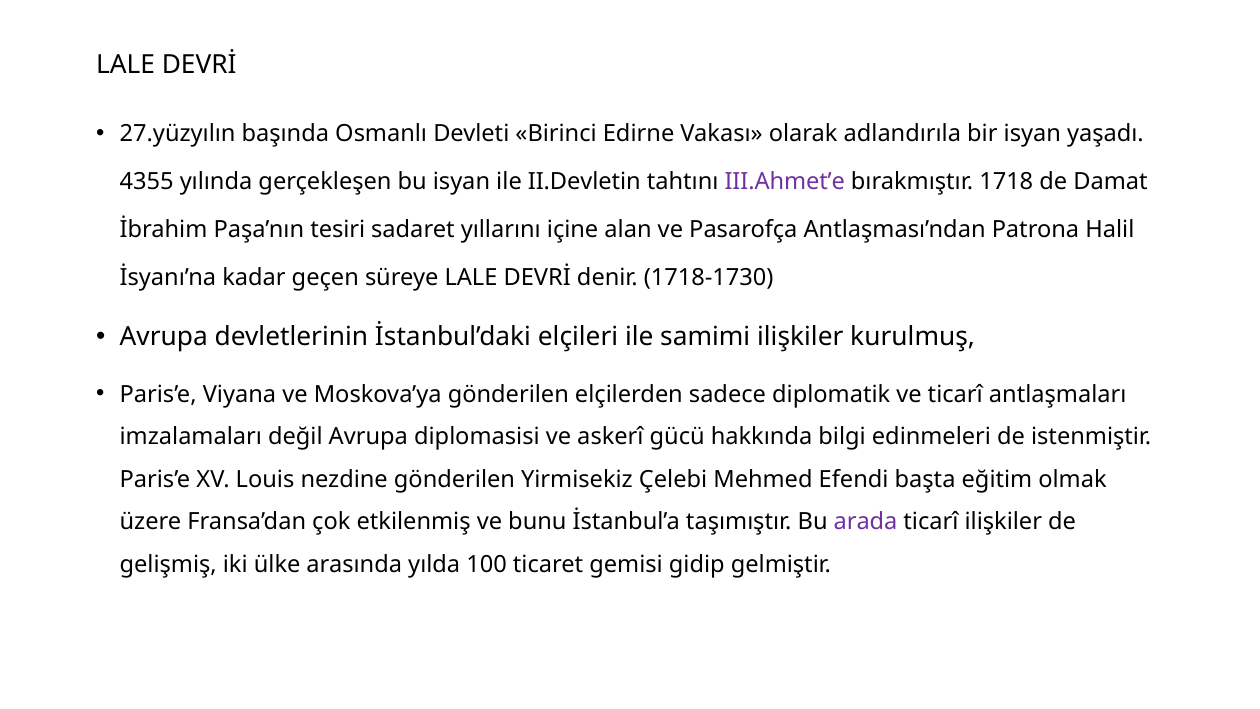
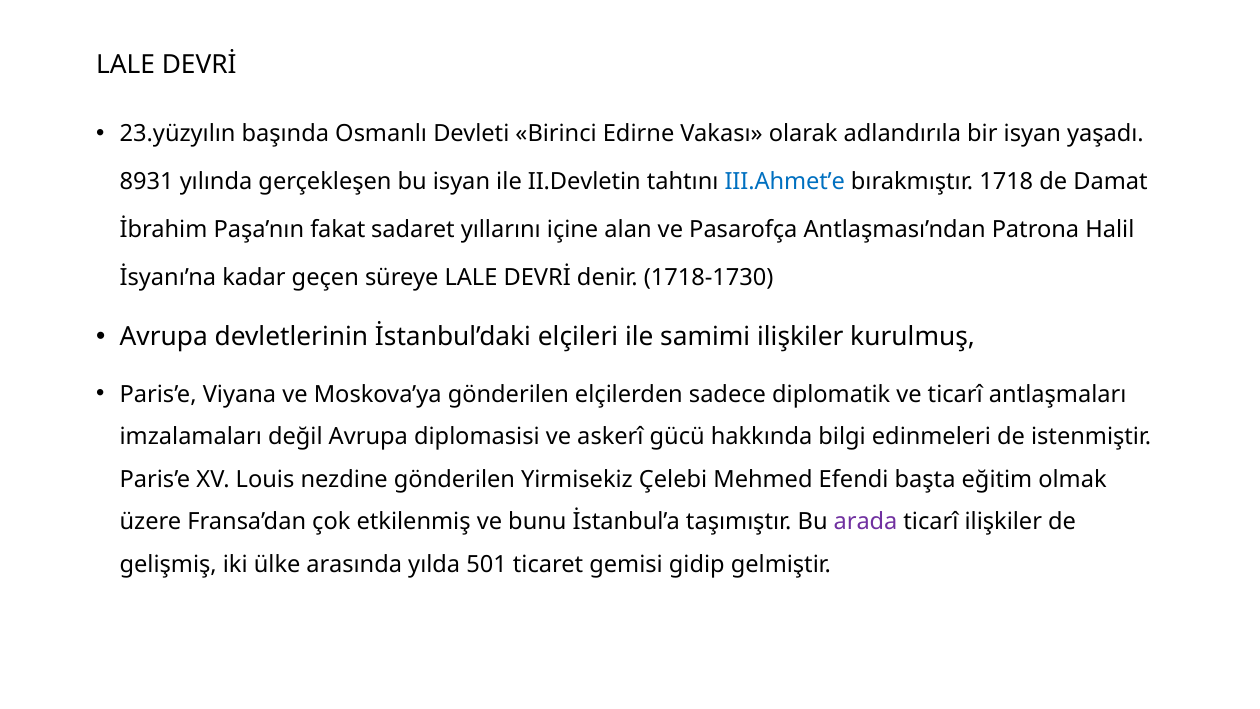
27.yüzyılın: 27.yüzyılın -> 23.yüzyılın (178, 133)
4355: 4355 -> 8931 (147, 182)
III.Ahmet’e colour: purple -> blue (785, 182)
tesiri: tesiri -> fakat (338, 230)
100: 100 -> 501 (487, 564)
